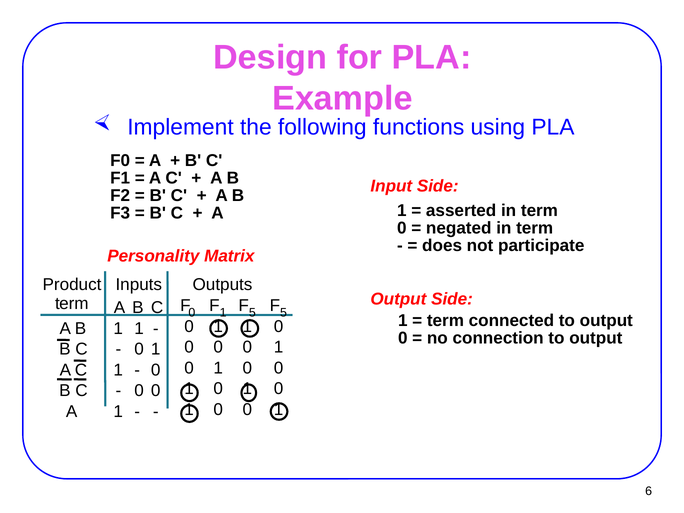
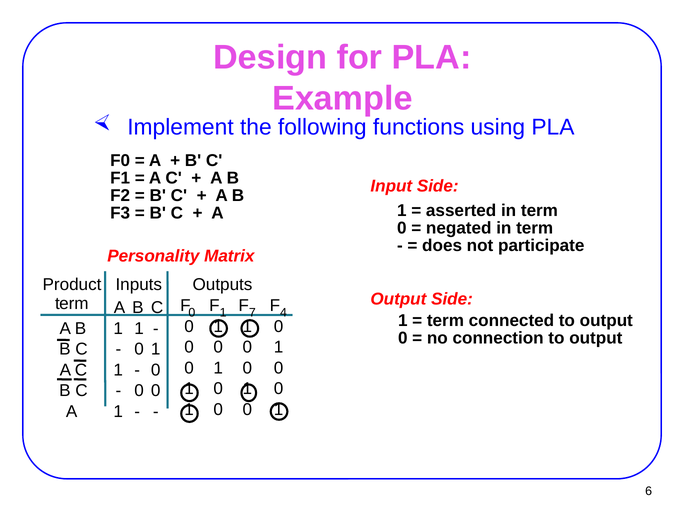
5: 5 -> 7 (252, 313)
5: 5 -> 4 (284, 313)
